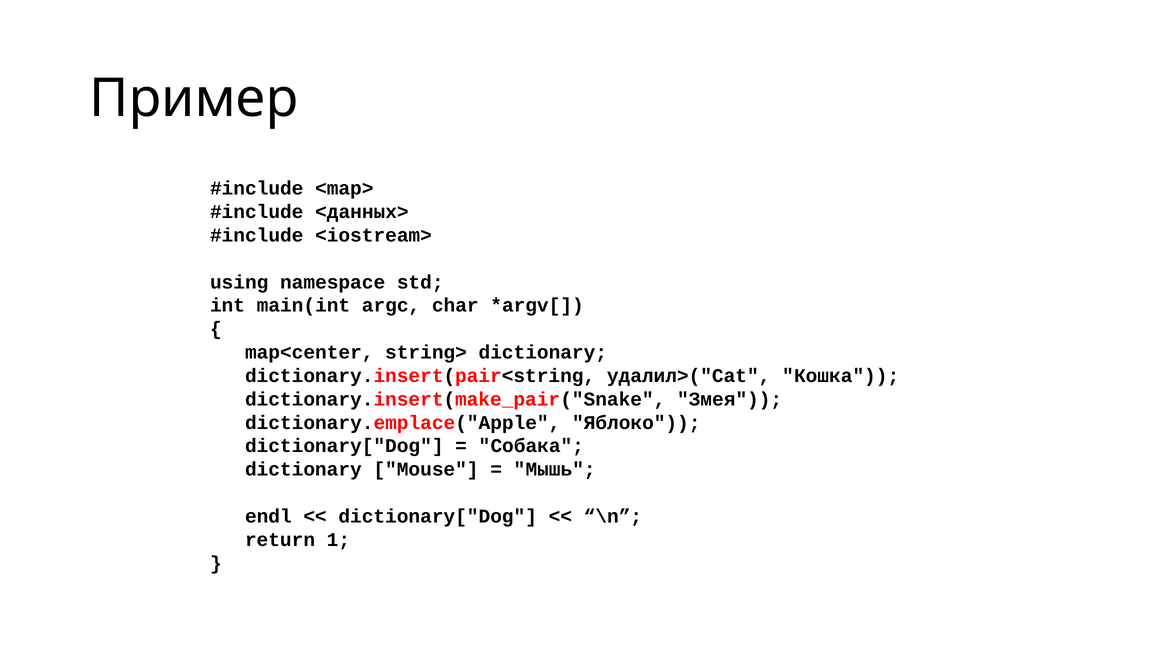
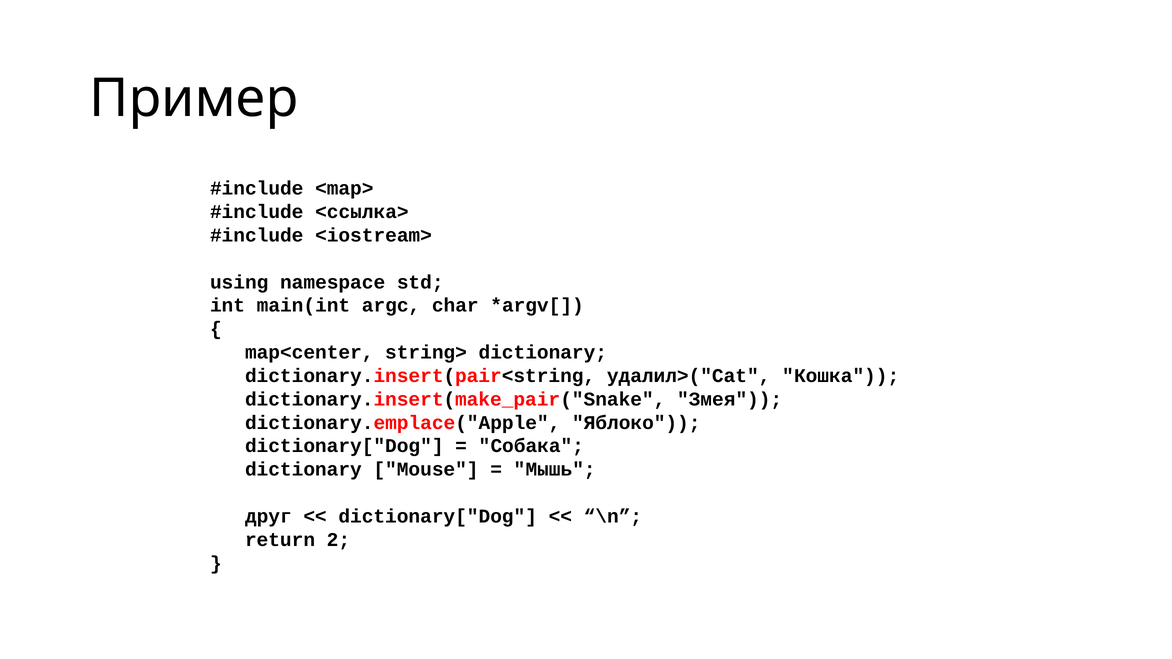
<данных>: <данных> -> <ссылка> (362, 212)
endl: endl -> друг (268, 516)
1: 1 -> 2 (338, 540)
